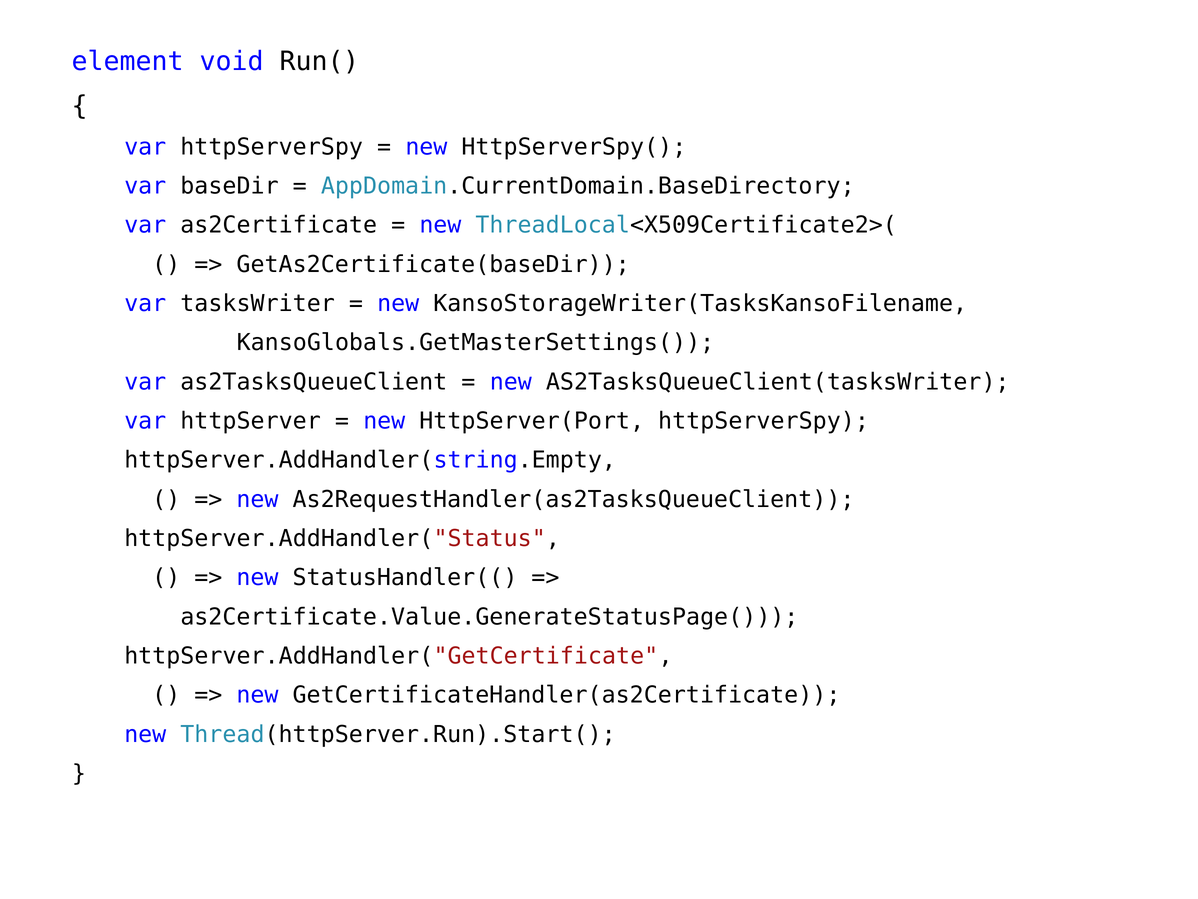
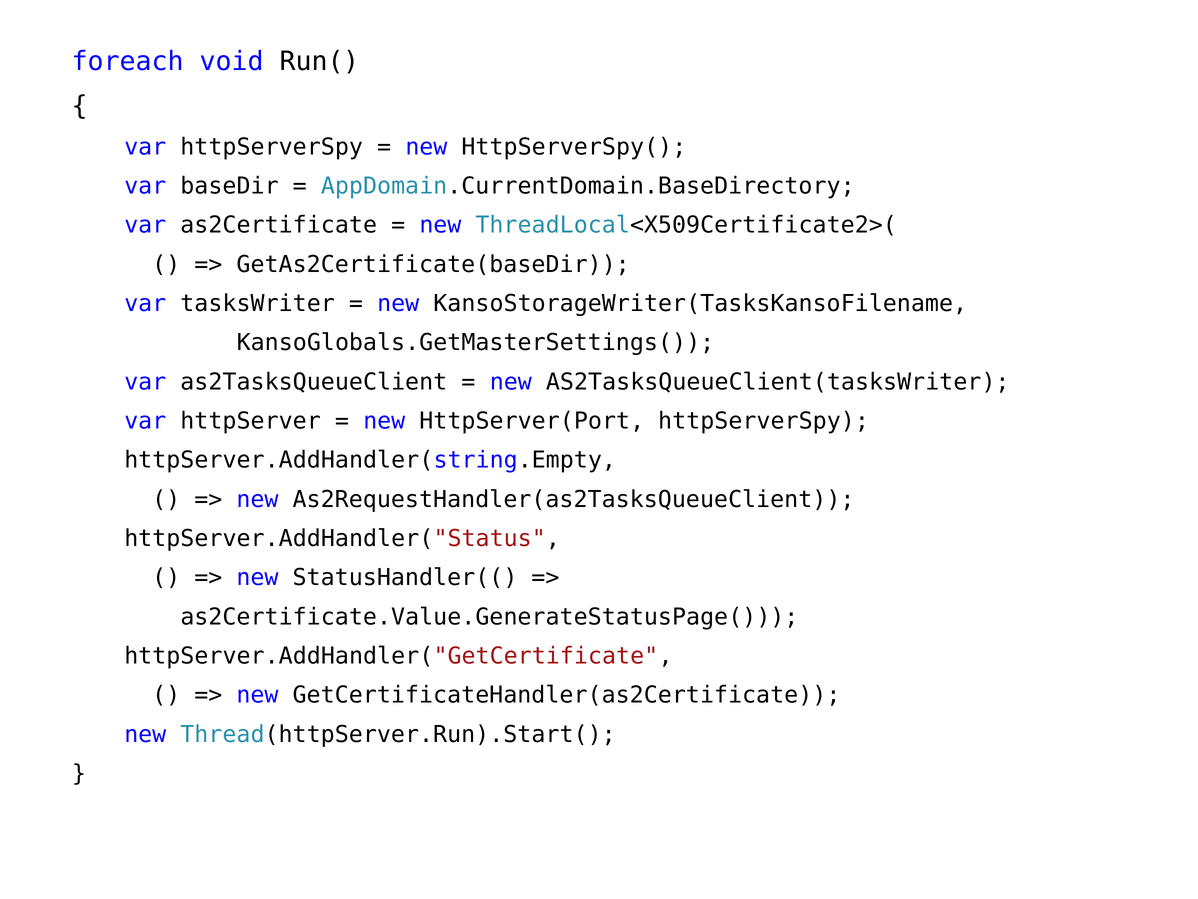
element: element -> foreach (128, 61)
